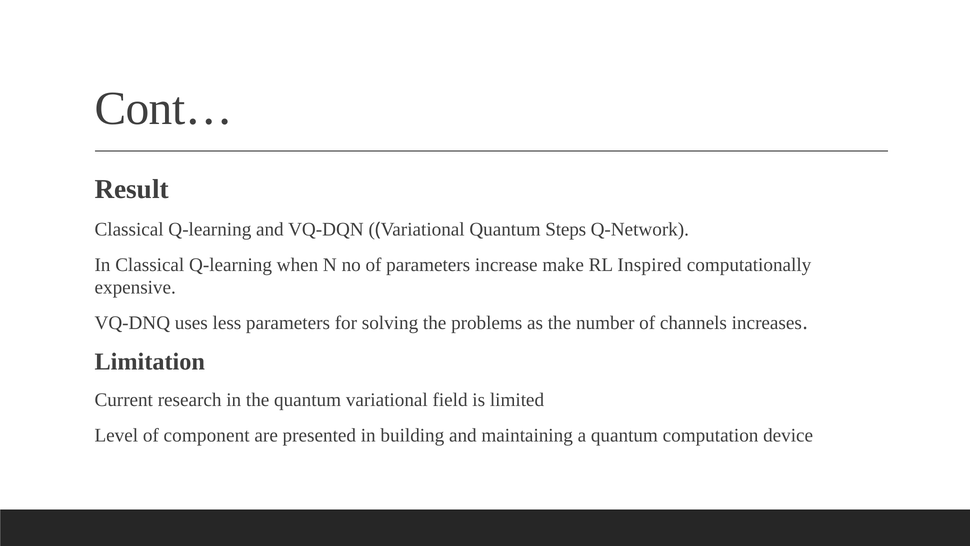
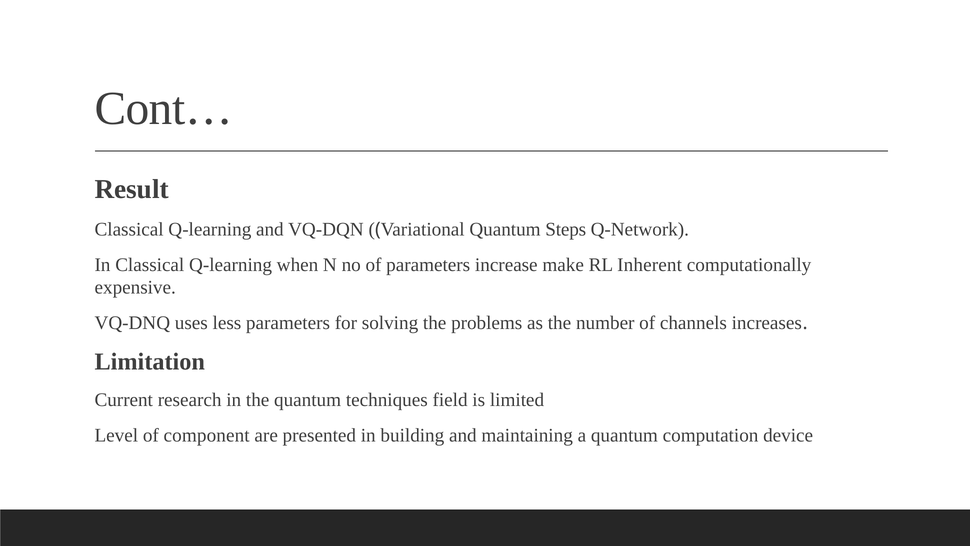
Inspired: Inspired -> Inherent (650, 265)
quantum variational: variational -> techniques (387, 400)
